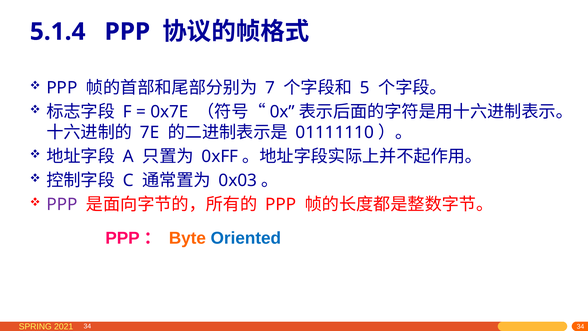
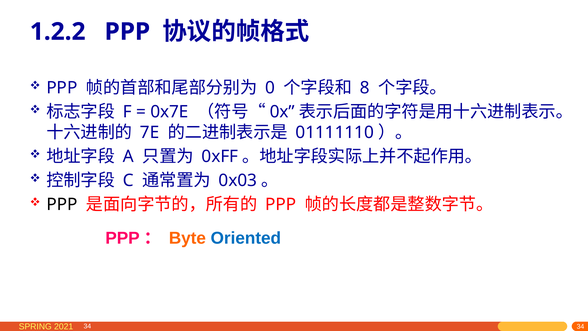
5.1.4: 5.1.4 -> 1.2.2 (58, 32)
7: 7 -> 0 (270, 88)
5: 5 -> 8 (365, 88)
PPP colour: purple -> black (62, 205)
